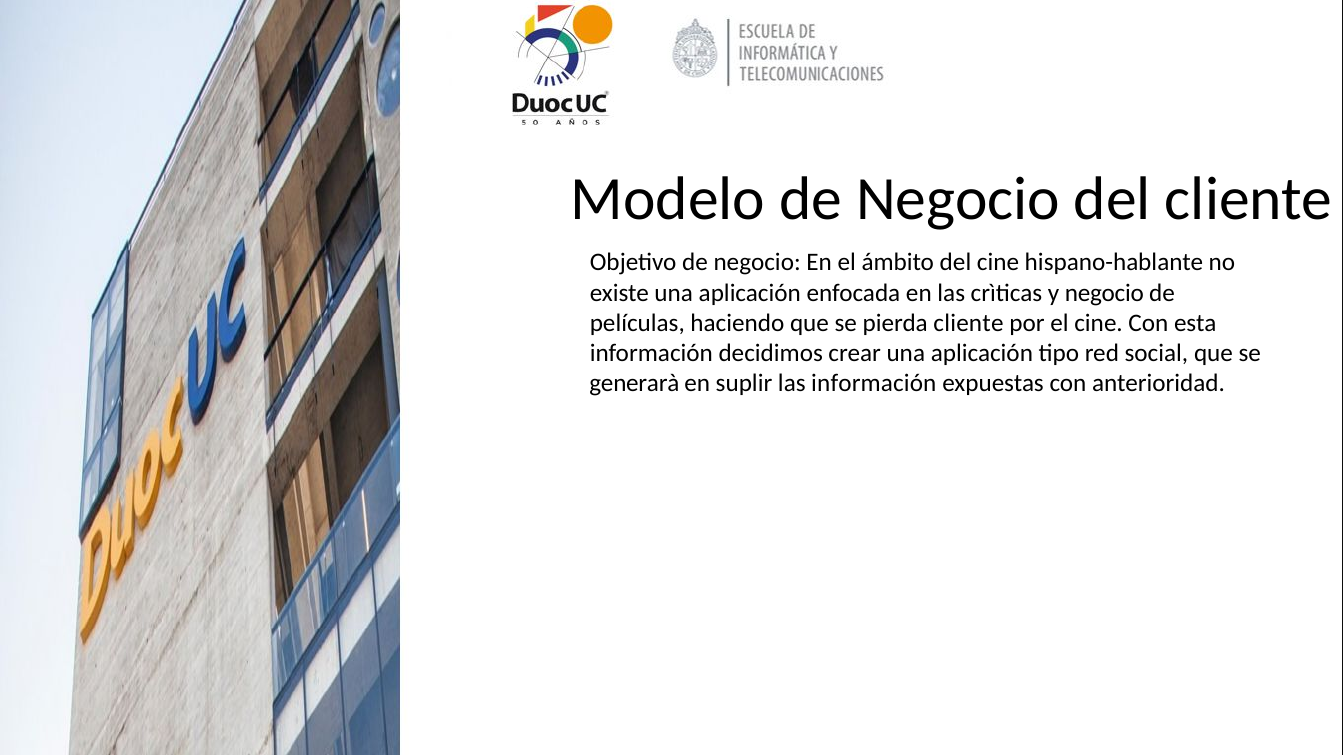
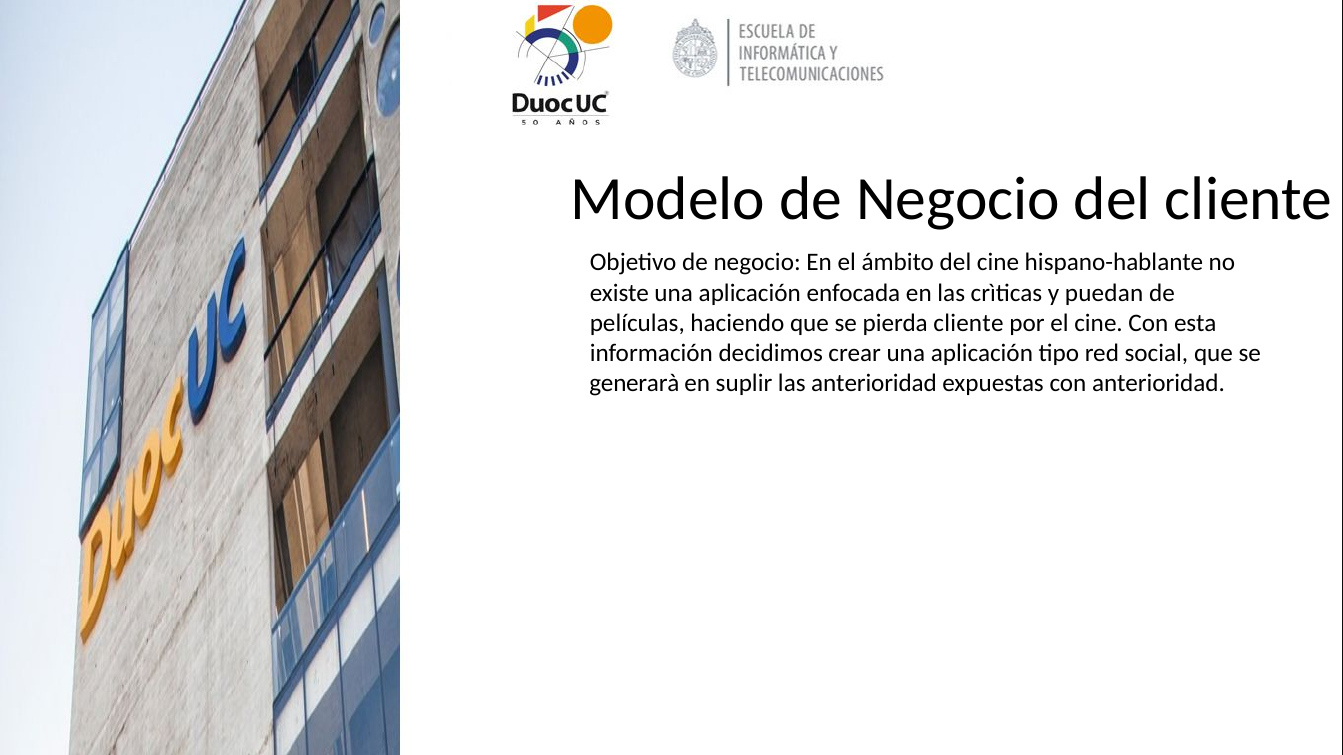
y negocio: negocio -> puedan (1104, 293)
las información: información -> anterioridad (874, 384)
